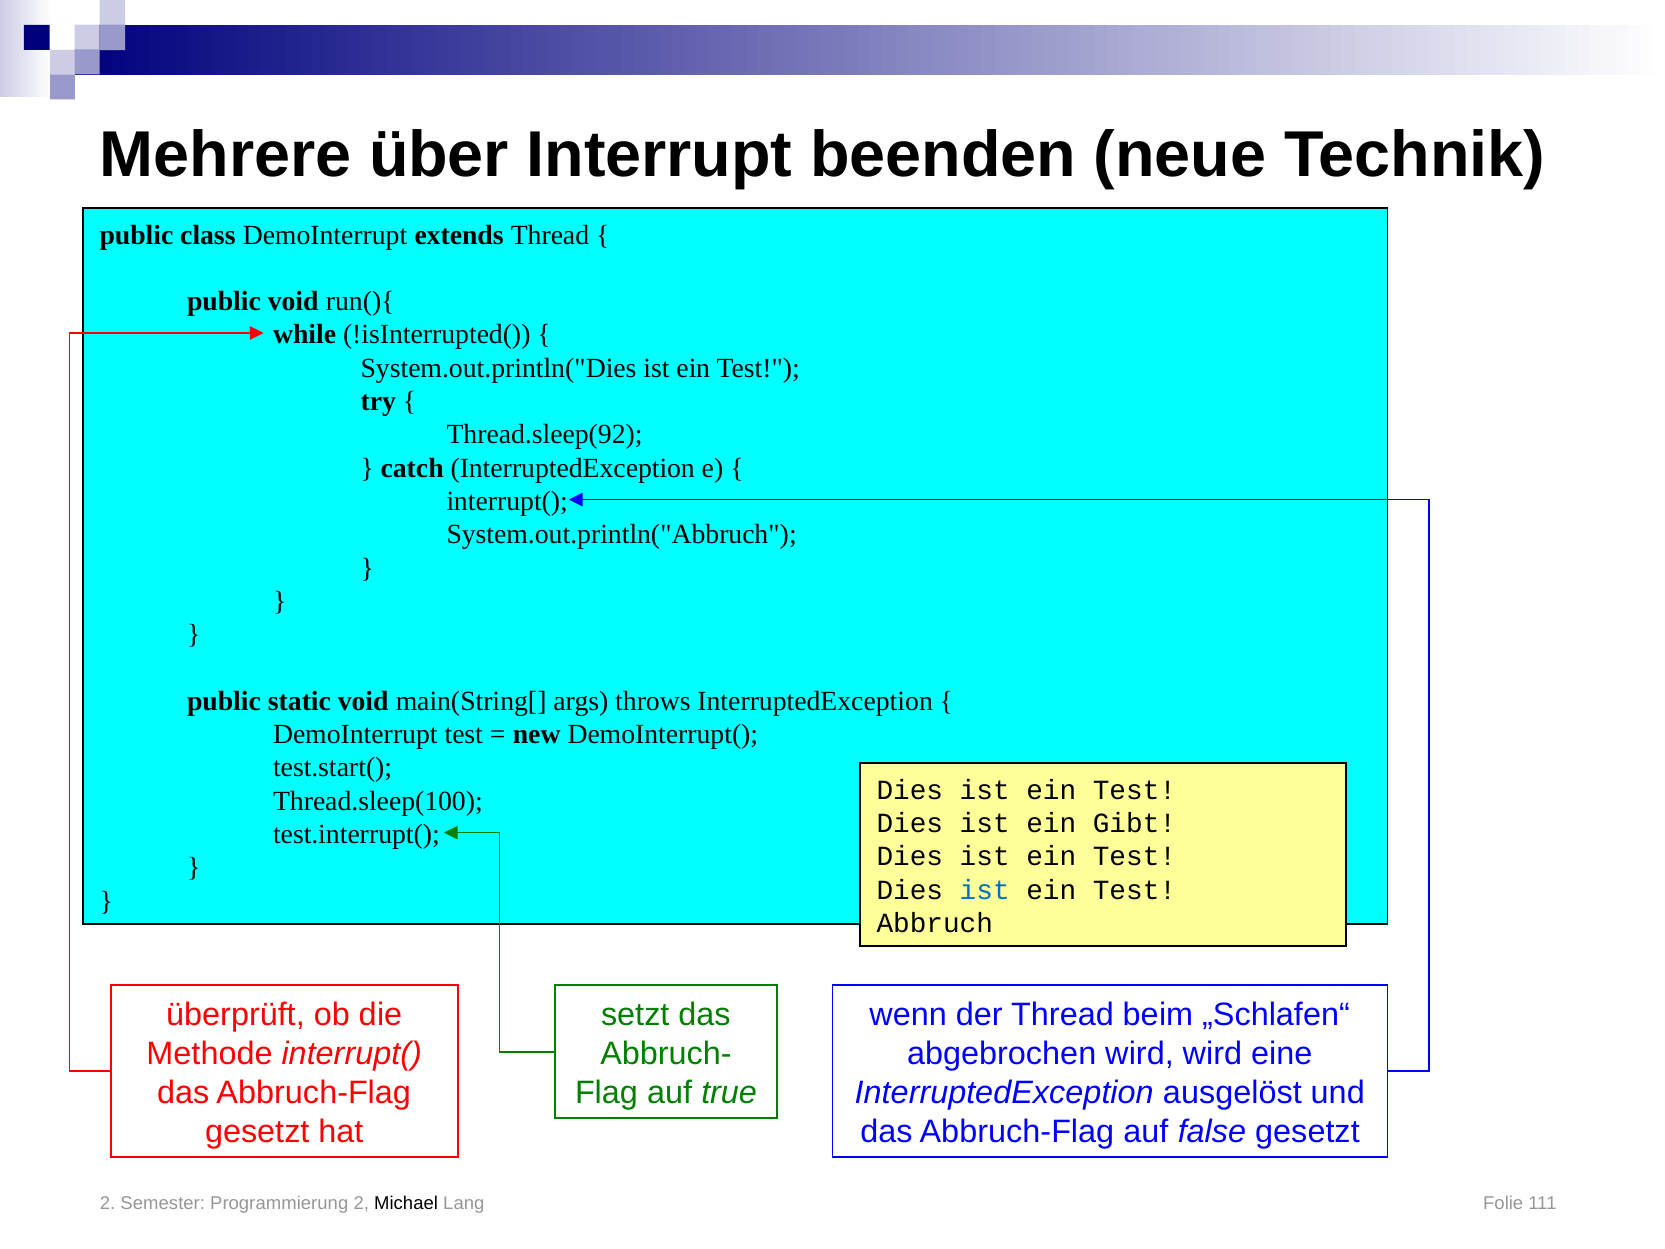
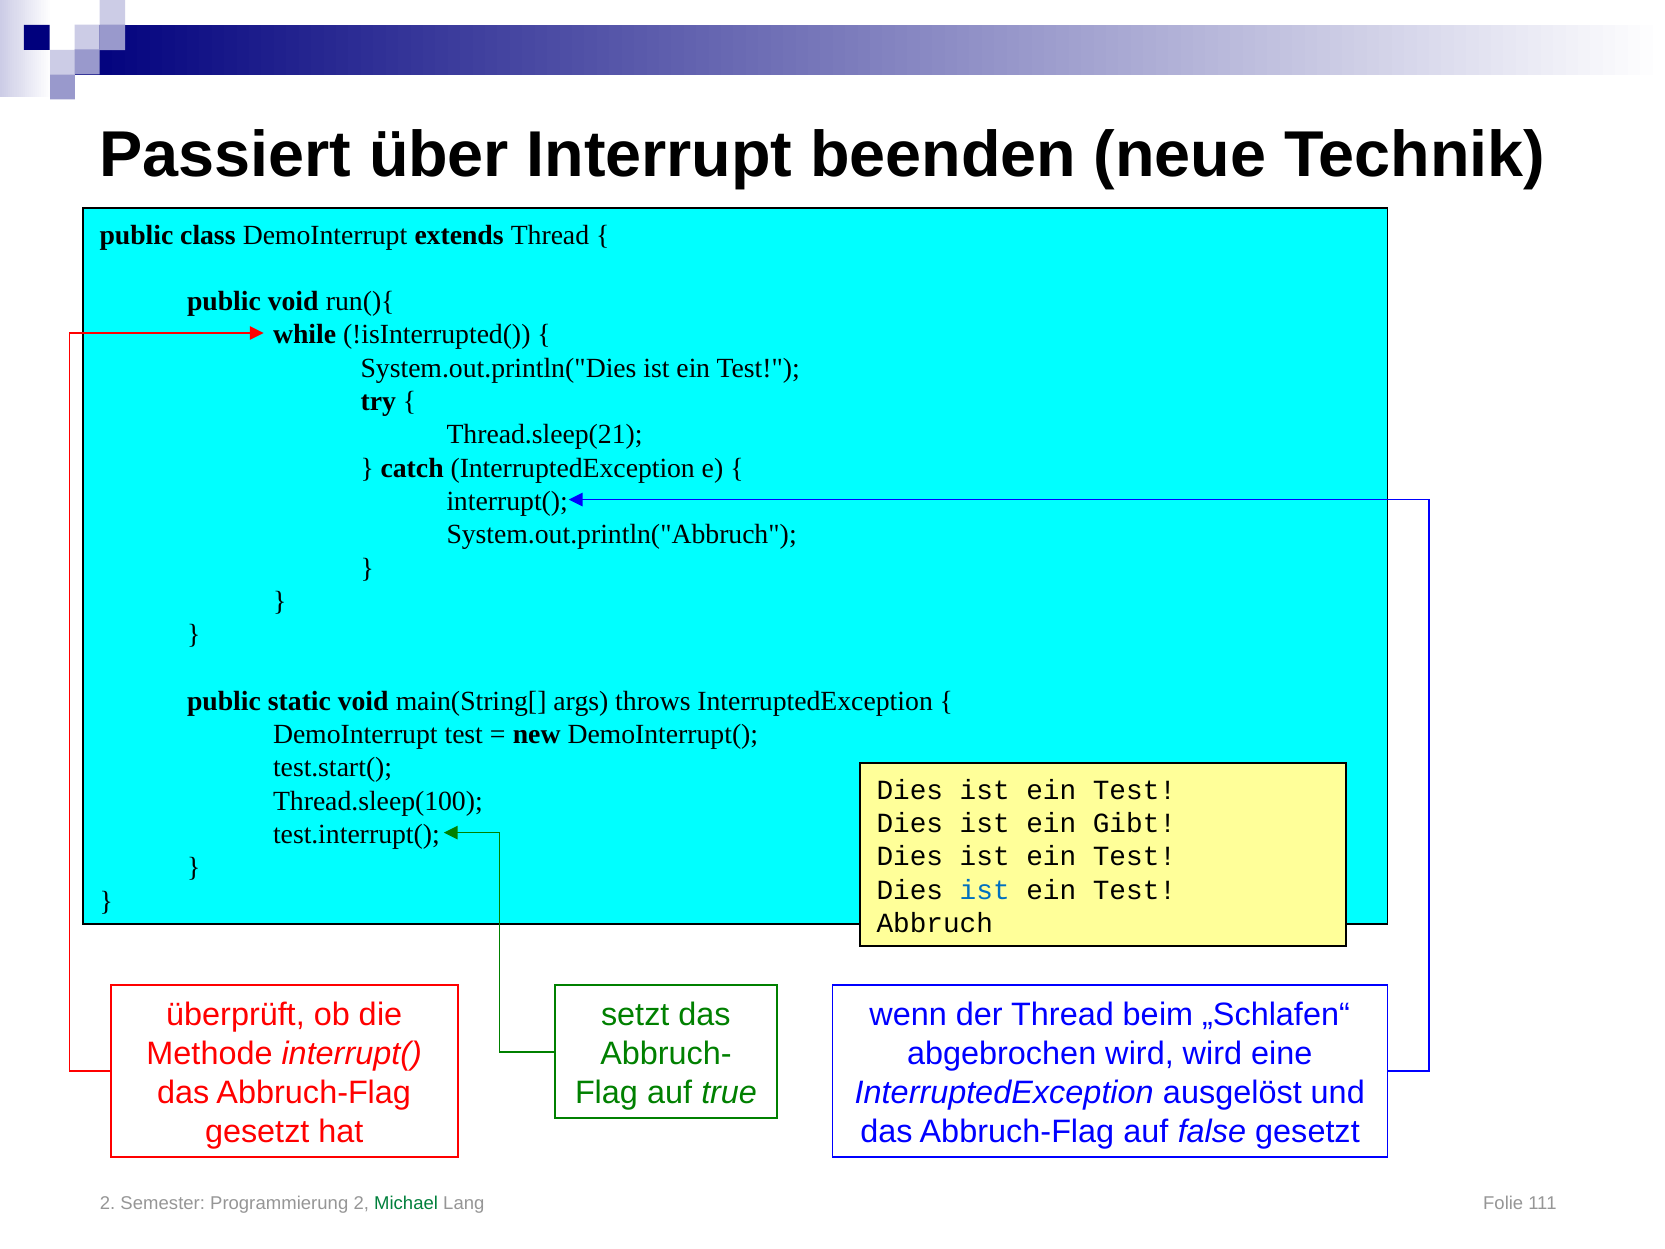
Mehrere: Mehrere -> Passiert (226, 155)
Thread.sleep(92: Thread.sleep(92 -> Thread.sleep(21 (545, 435)
Michael colour: black -> green (406, 1203)
